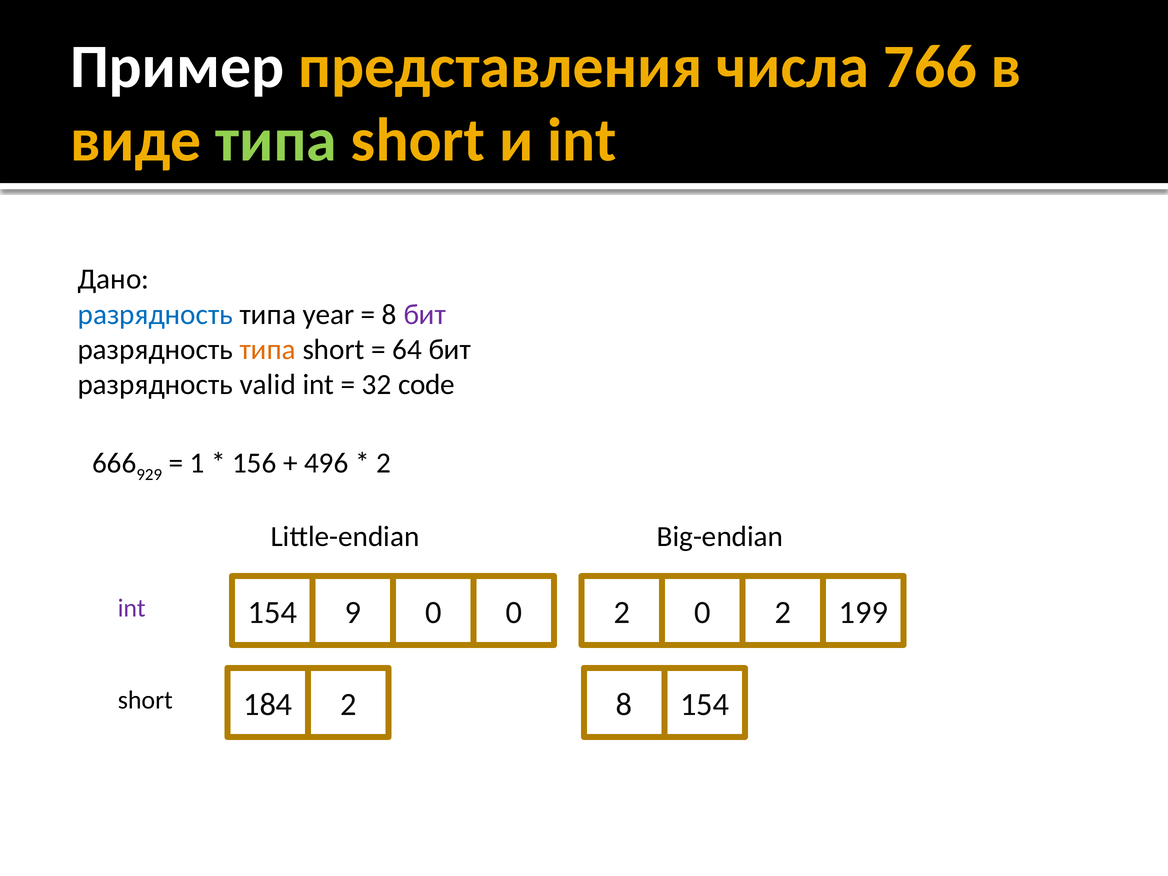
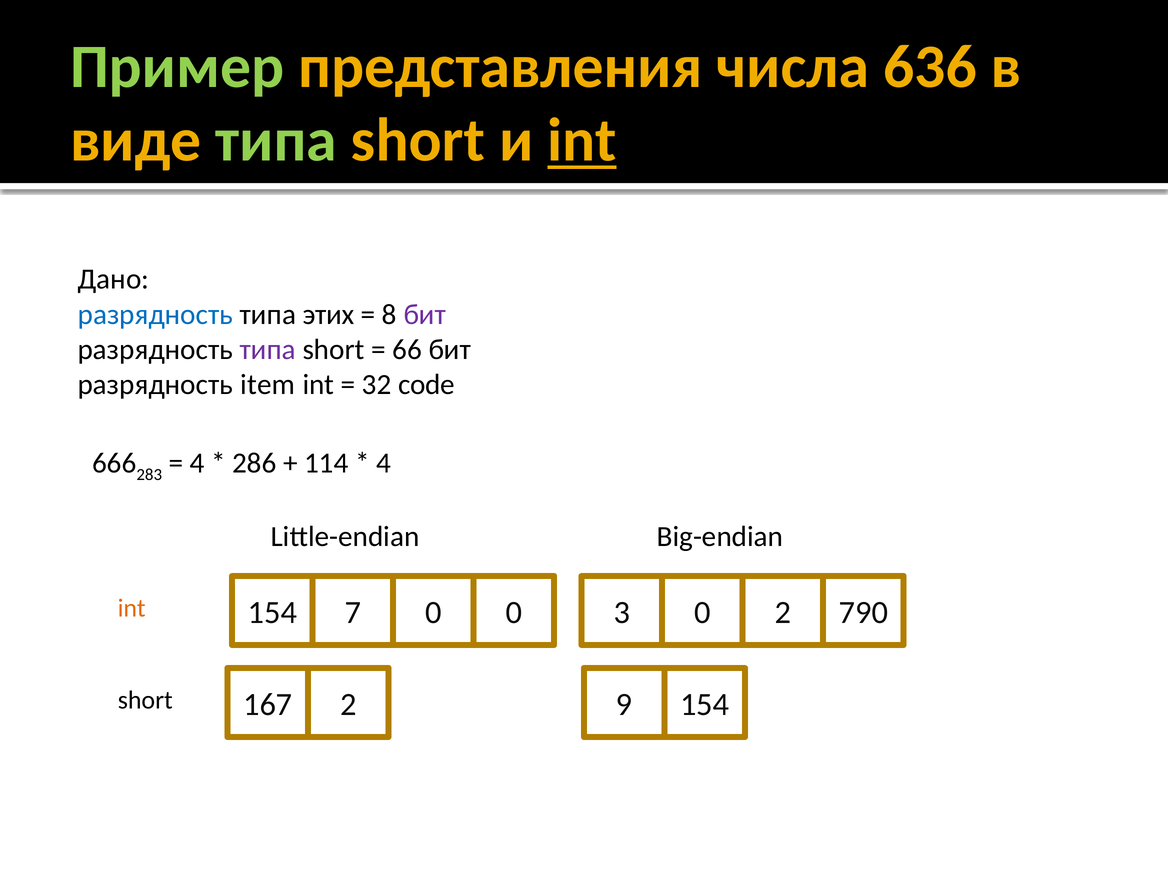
Пример colour: white -> light green (177, 67)
766: 766 -> 636 (930, 67)
int underline: none -> present (582, 141)
year: year -> этих (329, 314)
типа colour: orange -> purple (268, 349)
64: 64 -> 66 (407, 349)
valid: valid -> item (268, 384)
929: 929 -> 283 (149, 475)
1: 1 -> 4 (197, 463)
156: 156 -> 286 (254, 463)
496: 496 -> 114 (326, 463)
2: 2 -> 4 (384, 463)
int colour: purple -> orange (132, 608)
9: 9 -> 7 (353, 613)
0 0 2: 2 -> 3 (622, 613)
199: 199 -> 790 (863, 613)
184: 184 -> 167 (268, 705)
2 8: 8 -> 9 (624, 705)
